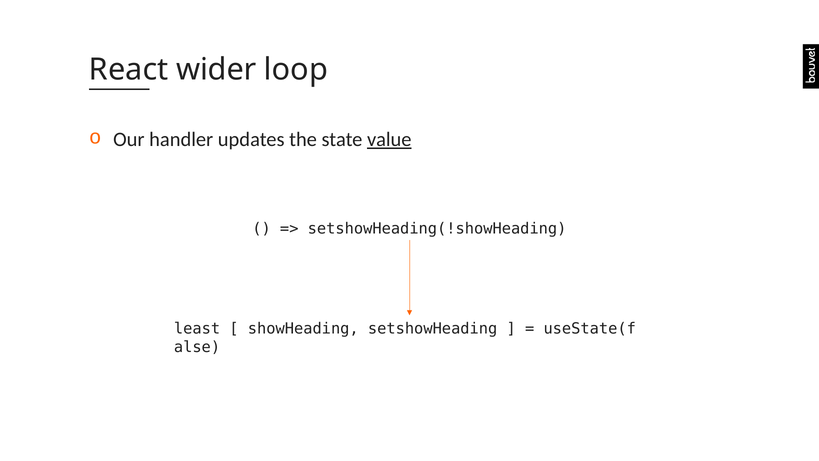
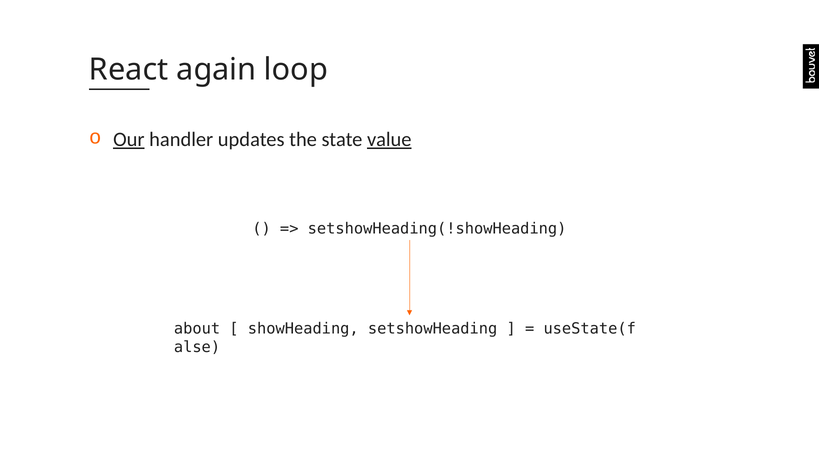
wider: wider -> again (216, 69)
Our underline: none -> present (129, 139)
least: least -> about (197, 328)
